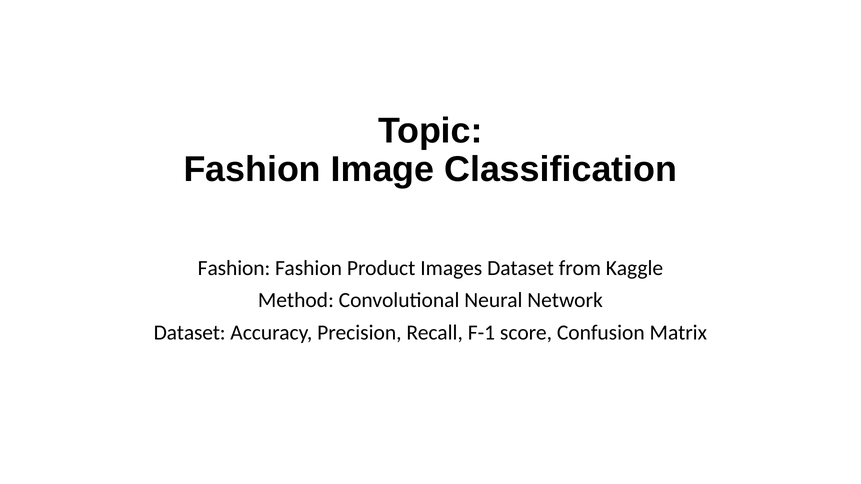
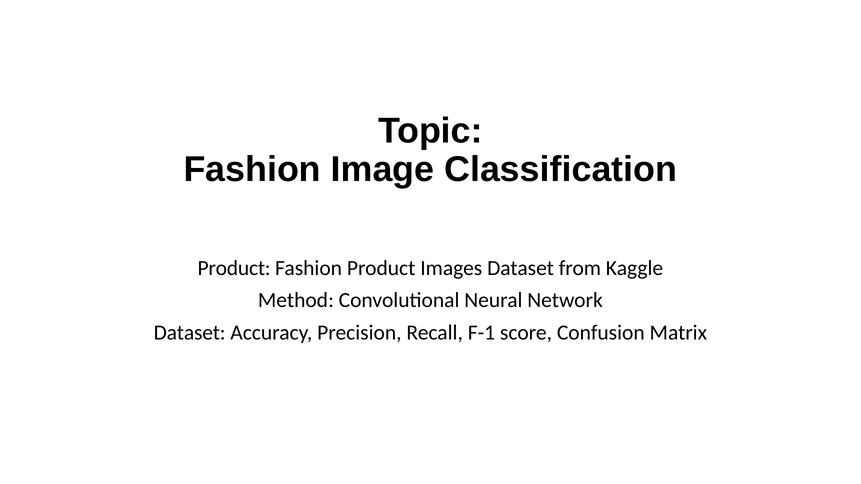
Fashion: Fashion -> Product (234, 268)
